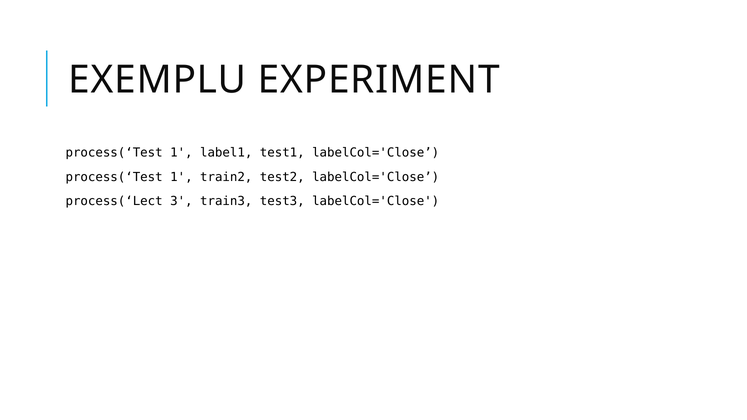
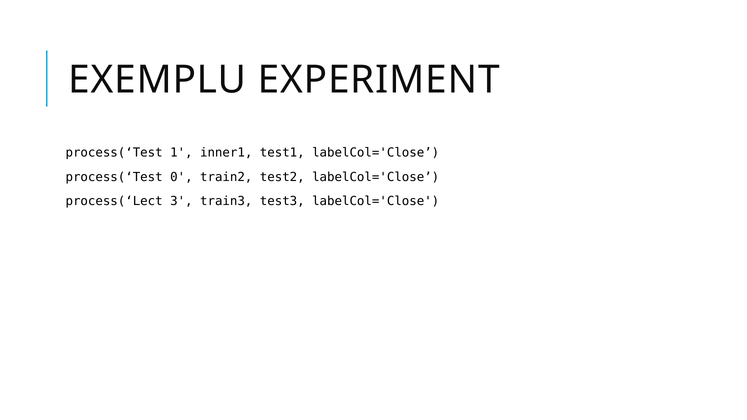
label1: label1 -> inner1 (226, 153)
1: 1 -> 0 (181, 177)
